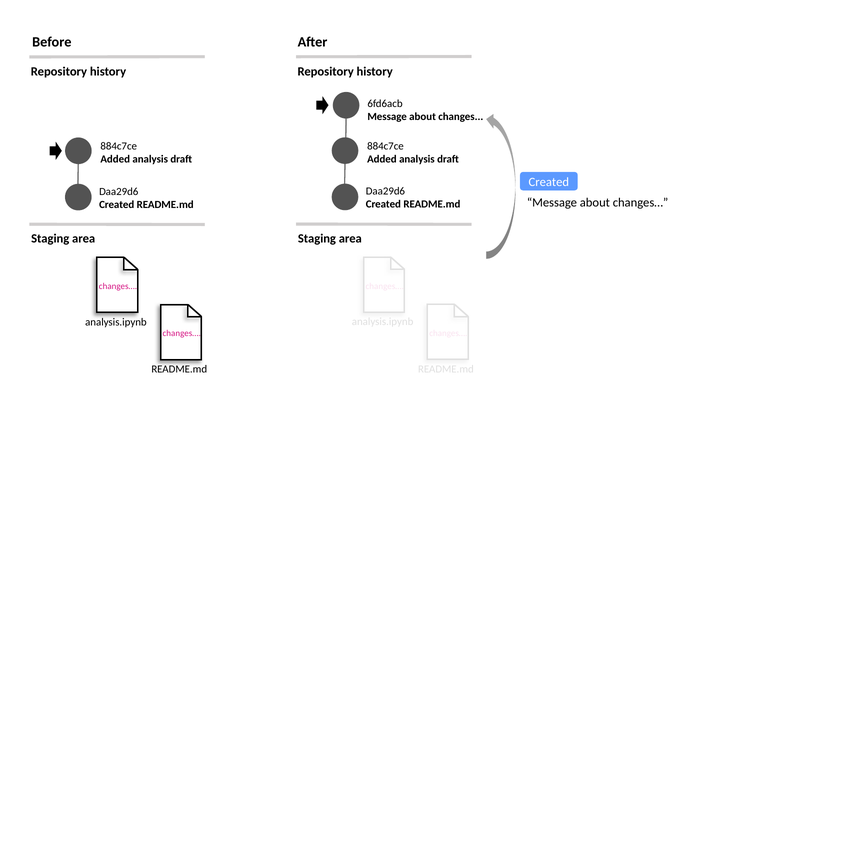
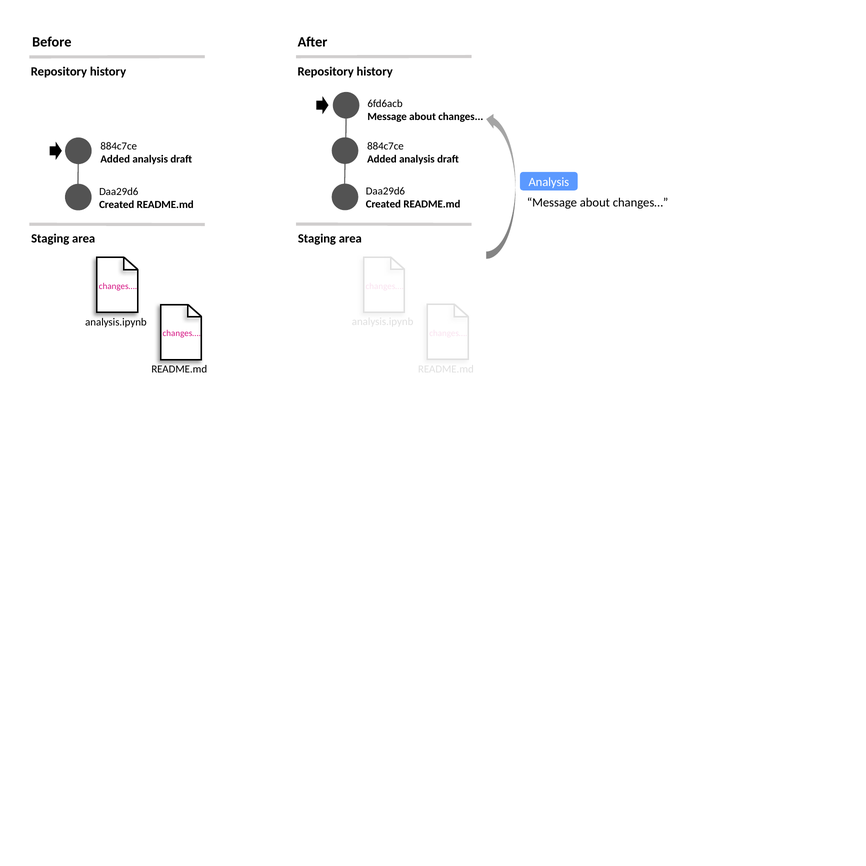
Created: Created -> Analysis (549, 182)
